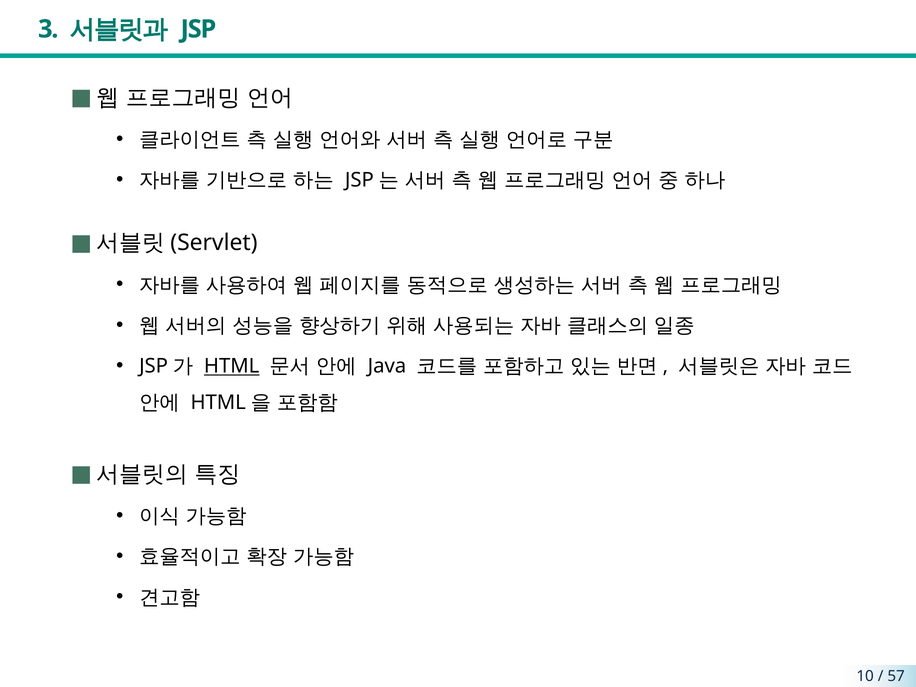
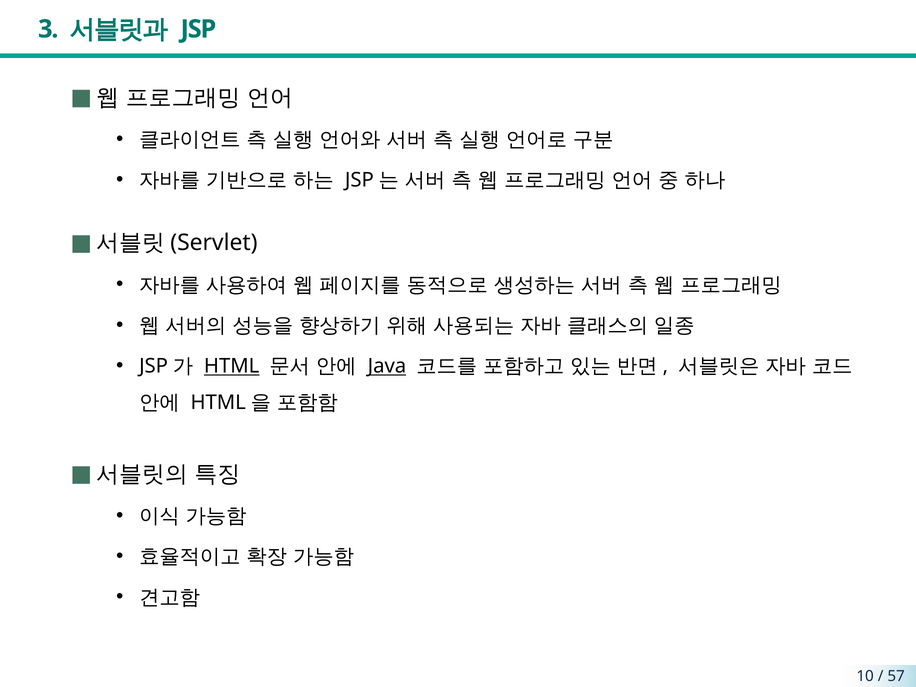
Java underline: none -> present (387, 366)
